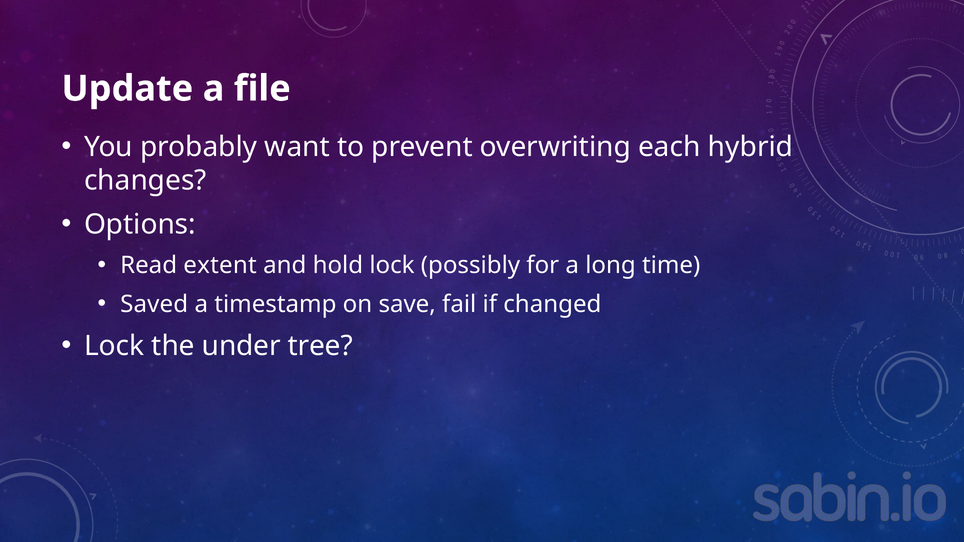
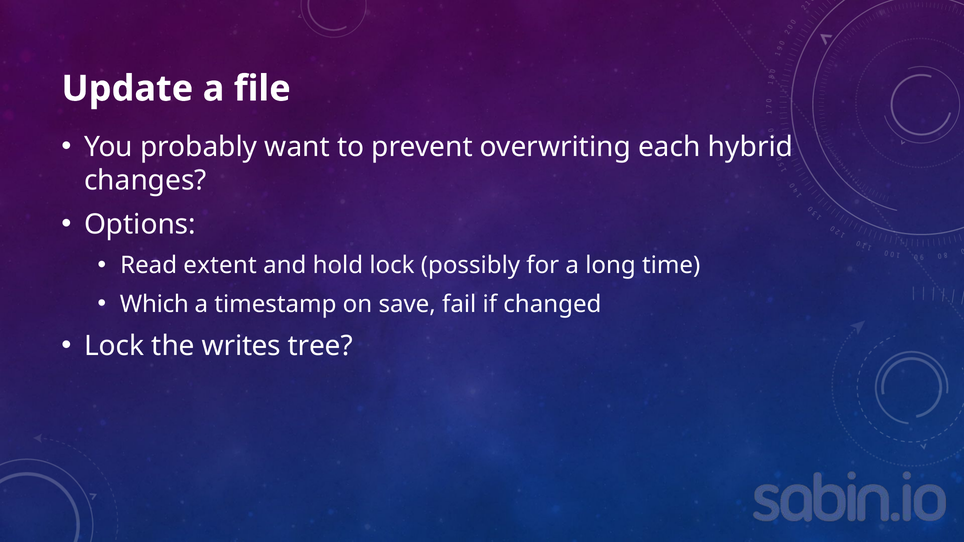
Saved: Saved -> Which (154, 304)
under: under -> writes (241, 346)
